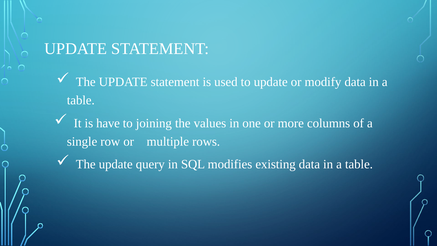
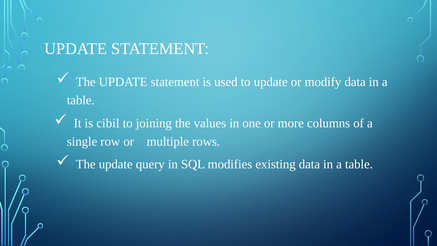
have: have -> cibil (108, 123)
